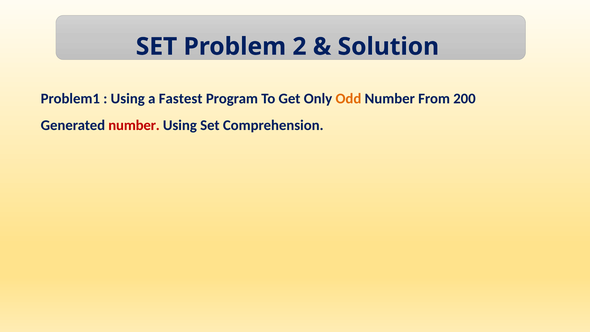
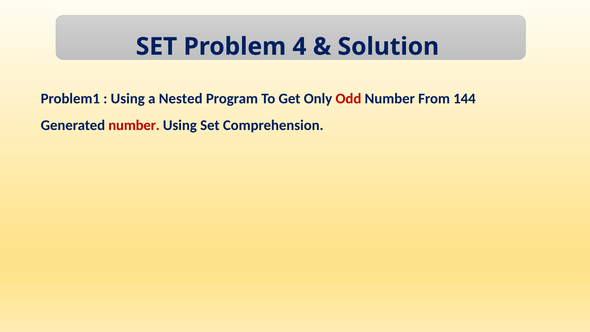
2: 2 -> 4 (299, 47)
Fastest: Fastest -> Nested (181, 99)
Odd colour: orange -> red (348, 99)
200: 200 -> 144 (464, 99)
